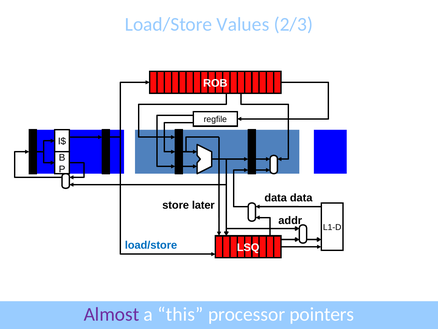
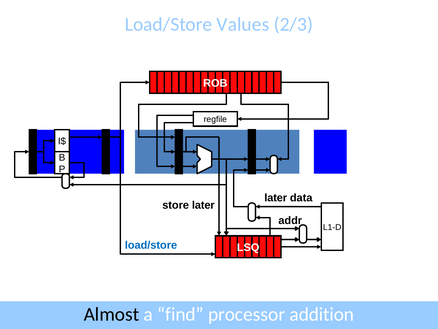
data: data -> later (276, 198)
Almost colour: purple -> black (111, 314)
this: this -> find (181, 314)
pointers: pointers -> addition (322, 314)
